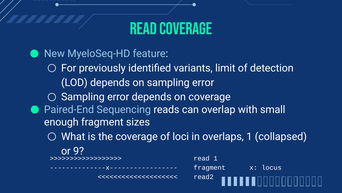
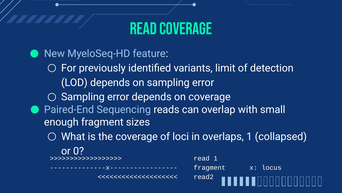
9: 9 -> 0 (79, 151)
